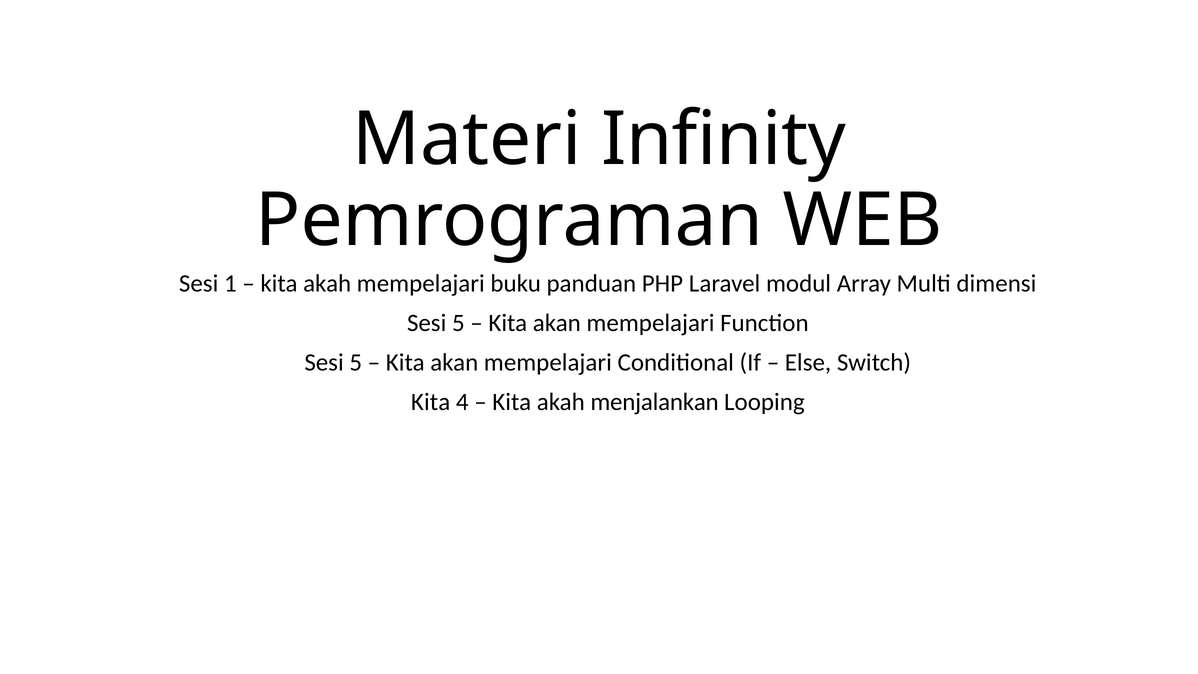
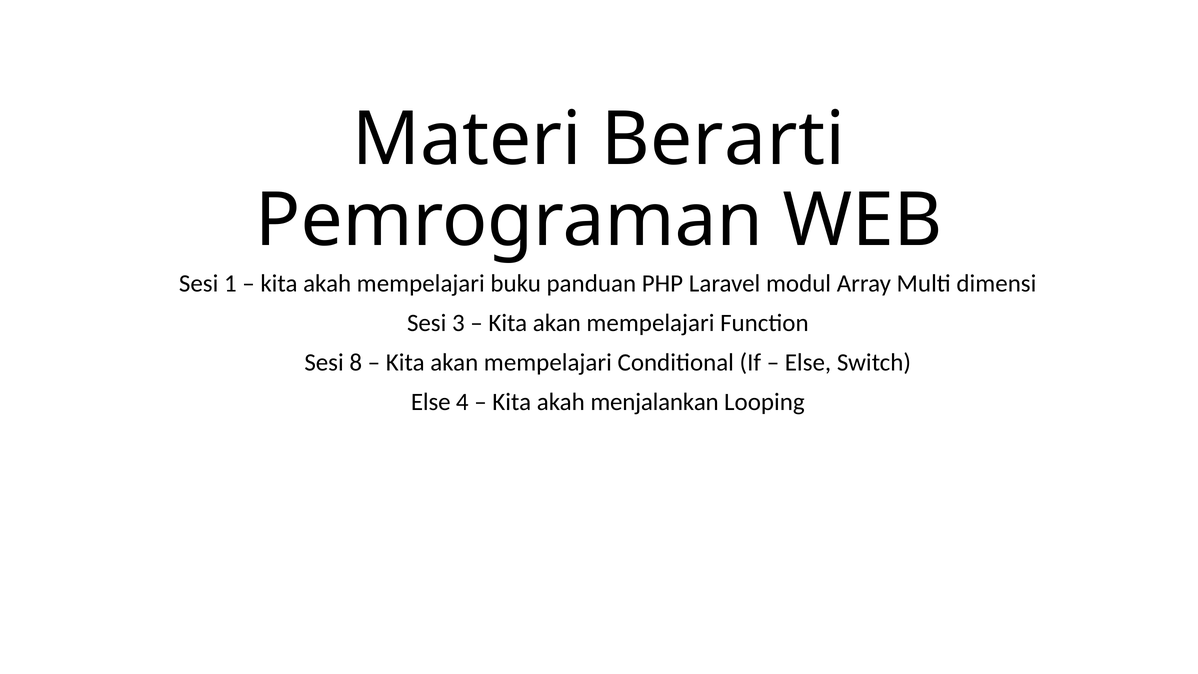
Infinity: Infinity -> Berarti (723, 140)
5: 5 -> 3 (458, 323)
5: 5 -> 8 (356, 363)
Kita: Kita -> Else (431, 402)
